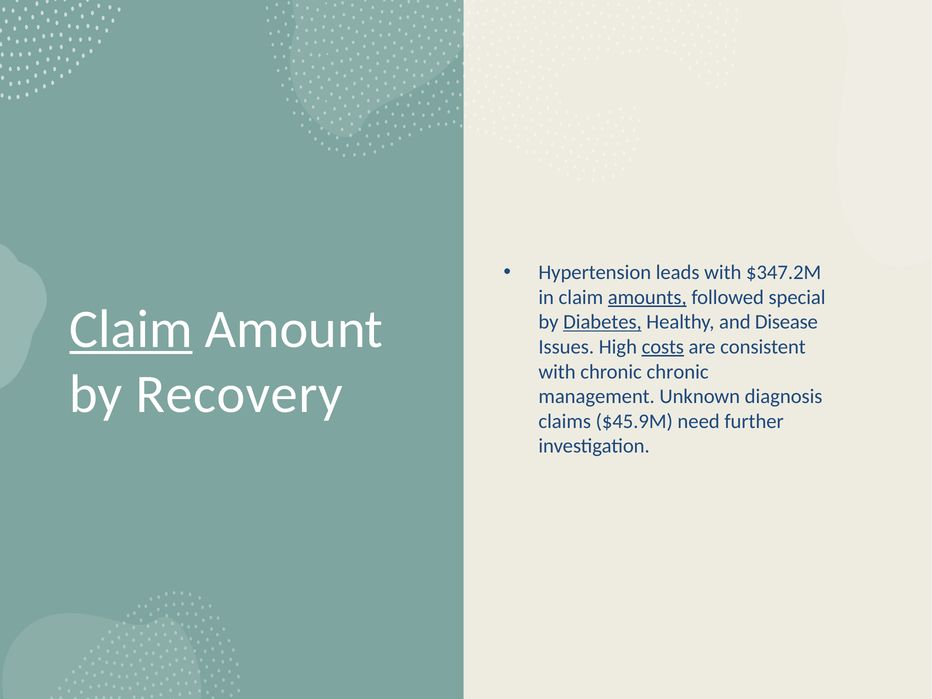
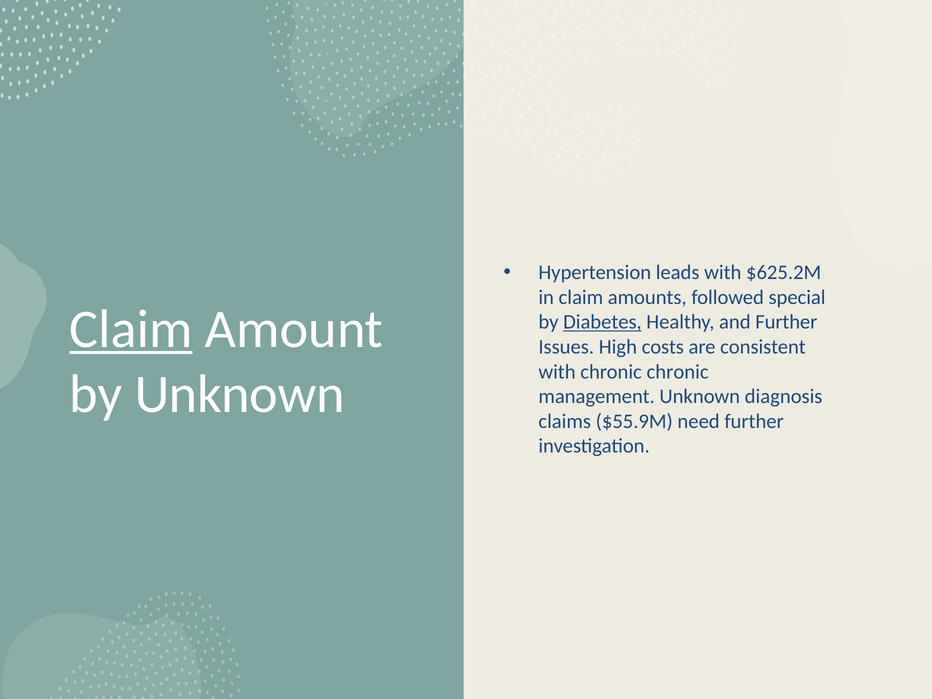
$347.2M: $347.2M -> $625.2M (784, 272)
amounts underline: present -> none (647, 297)
and Disease: Disease -> Further (786, 322)
costs underline: present -> none (663, 347)
by Recovery: Recovery -> Unknown (240, 394)
$45.9M: $45.9M -> $55.9M (634, 421)
